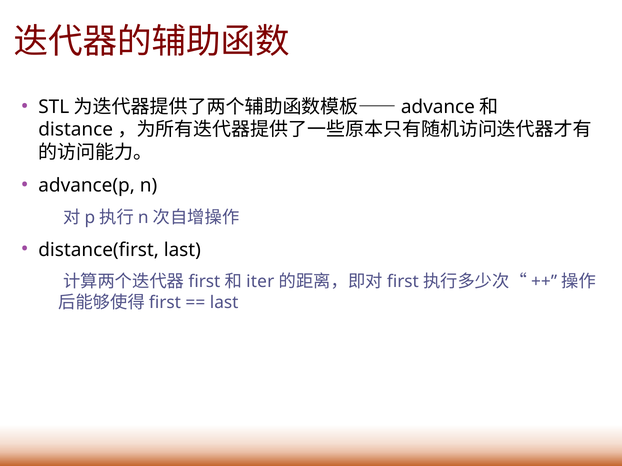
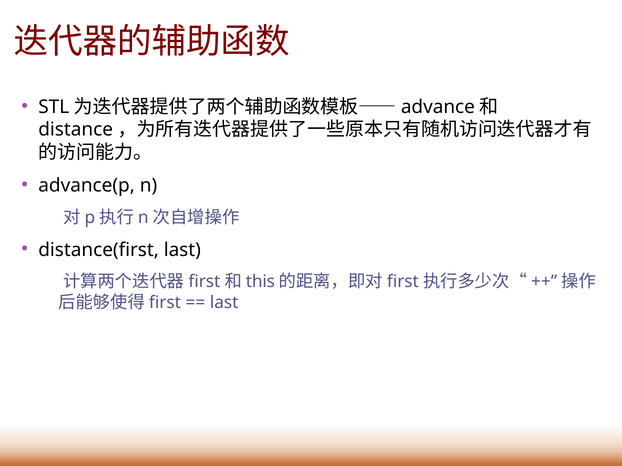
iter: iter -> this (260, 282)
